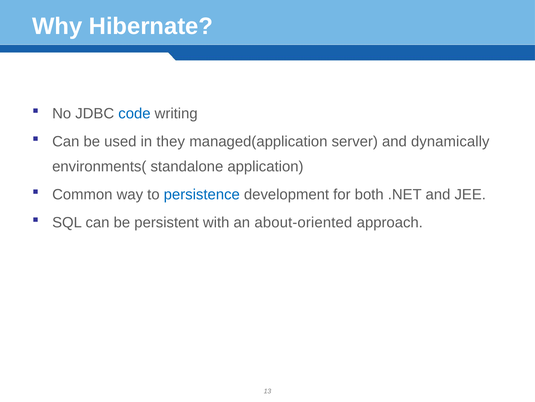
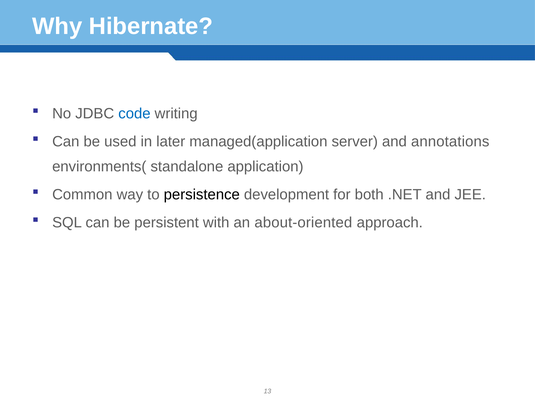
they: they -> later (171, 141)
dynamically: dynamically -> annotations (450, 141)
persistence colour: blue -> black (202, 194)
